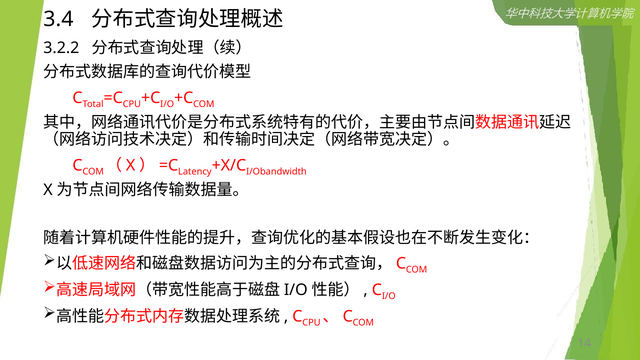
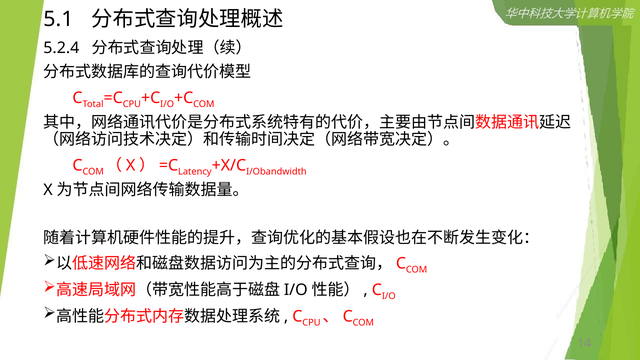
3.4: 3.4 -> 5.1 (58, 19)
3.2.2: 3.2.2 -> 5.2.4 (61, 48)
